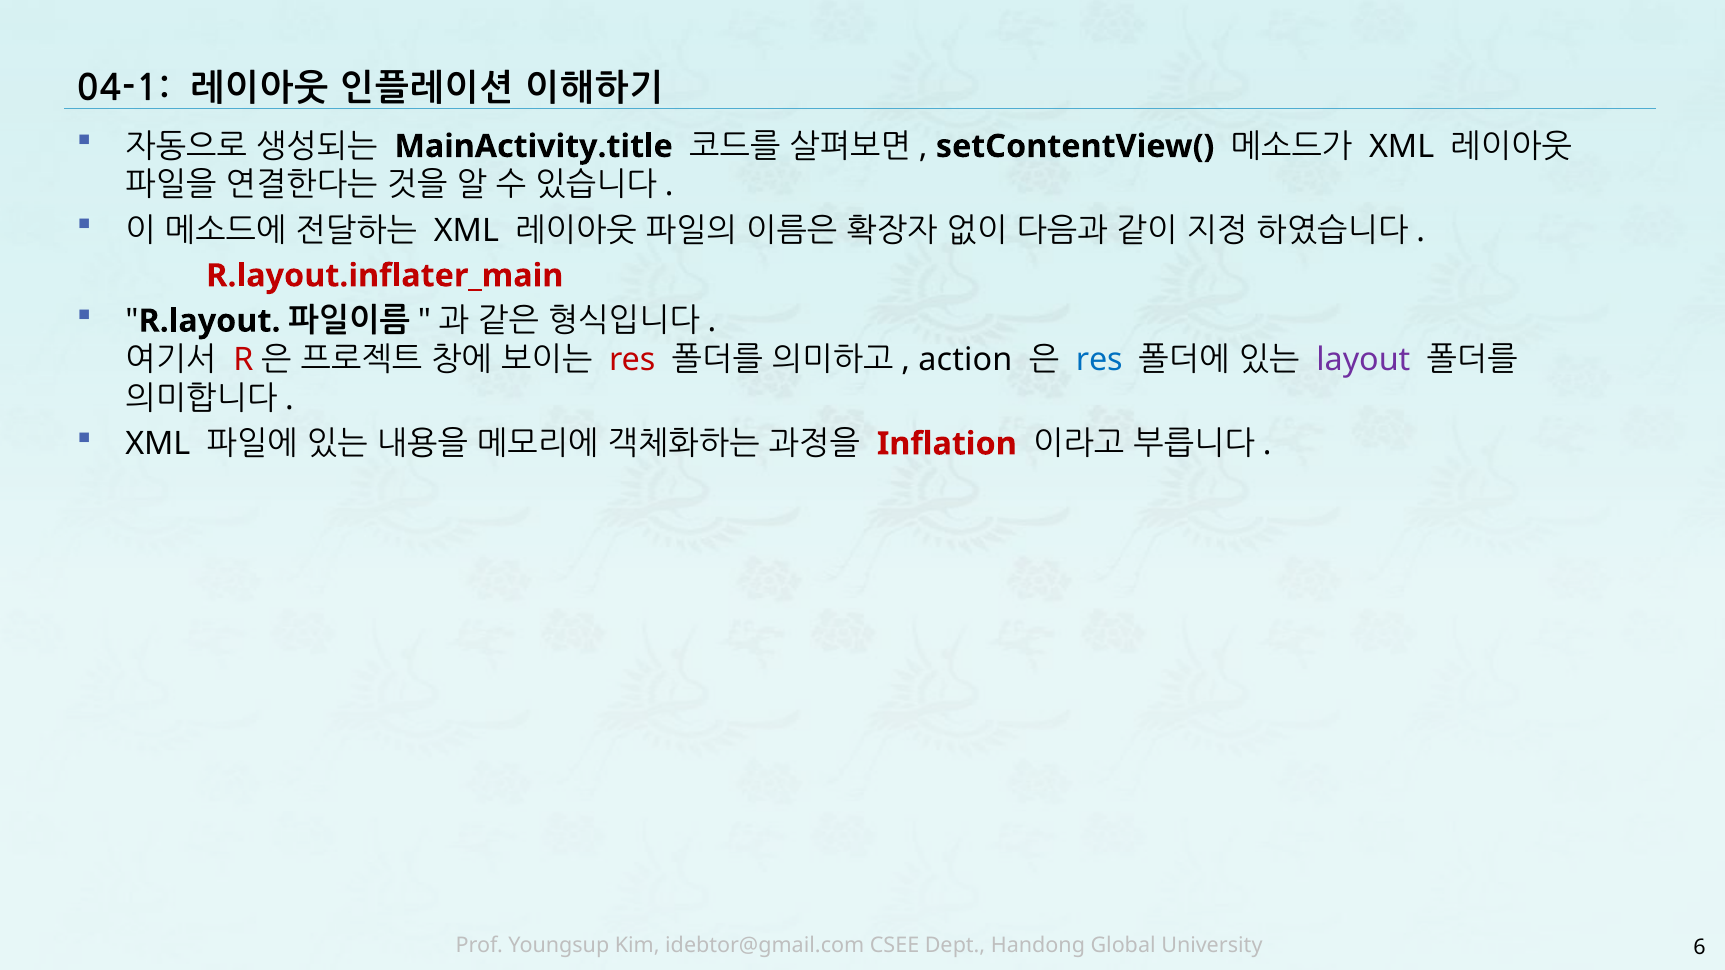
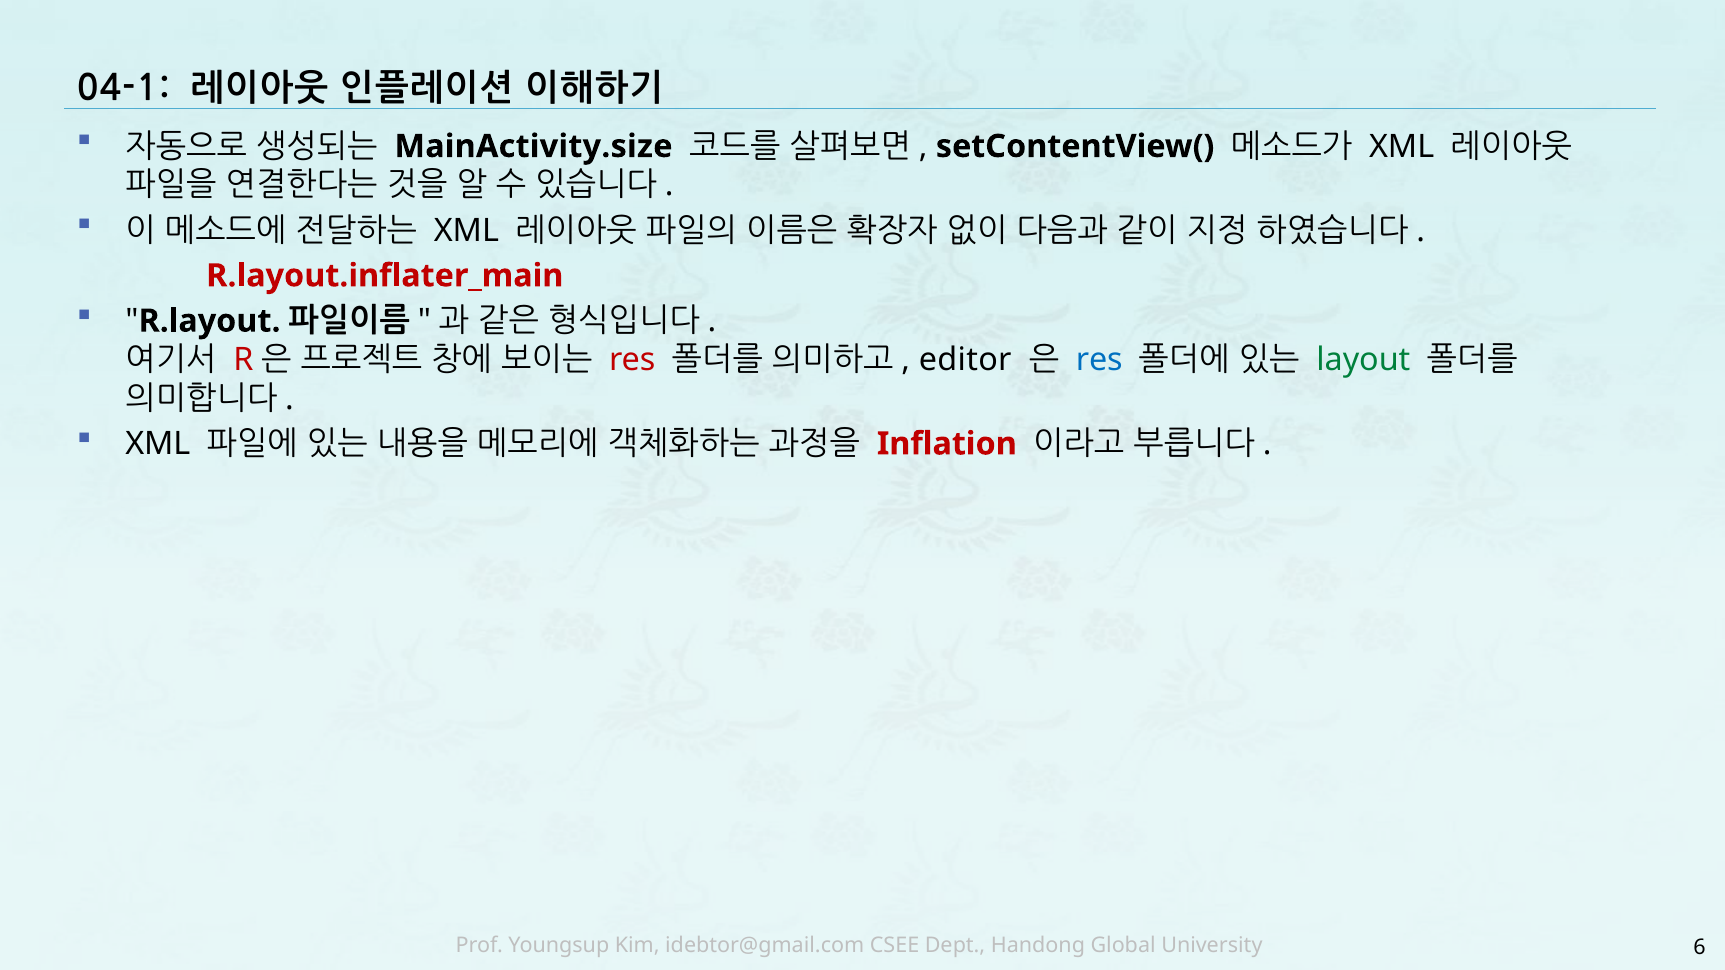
MainActivity.title: MainActivity.title -> MainActivity.size (533, 146)
action: action -> editor (965, 360)
layout colour: purple -> green (1363, 360)
